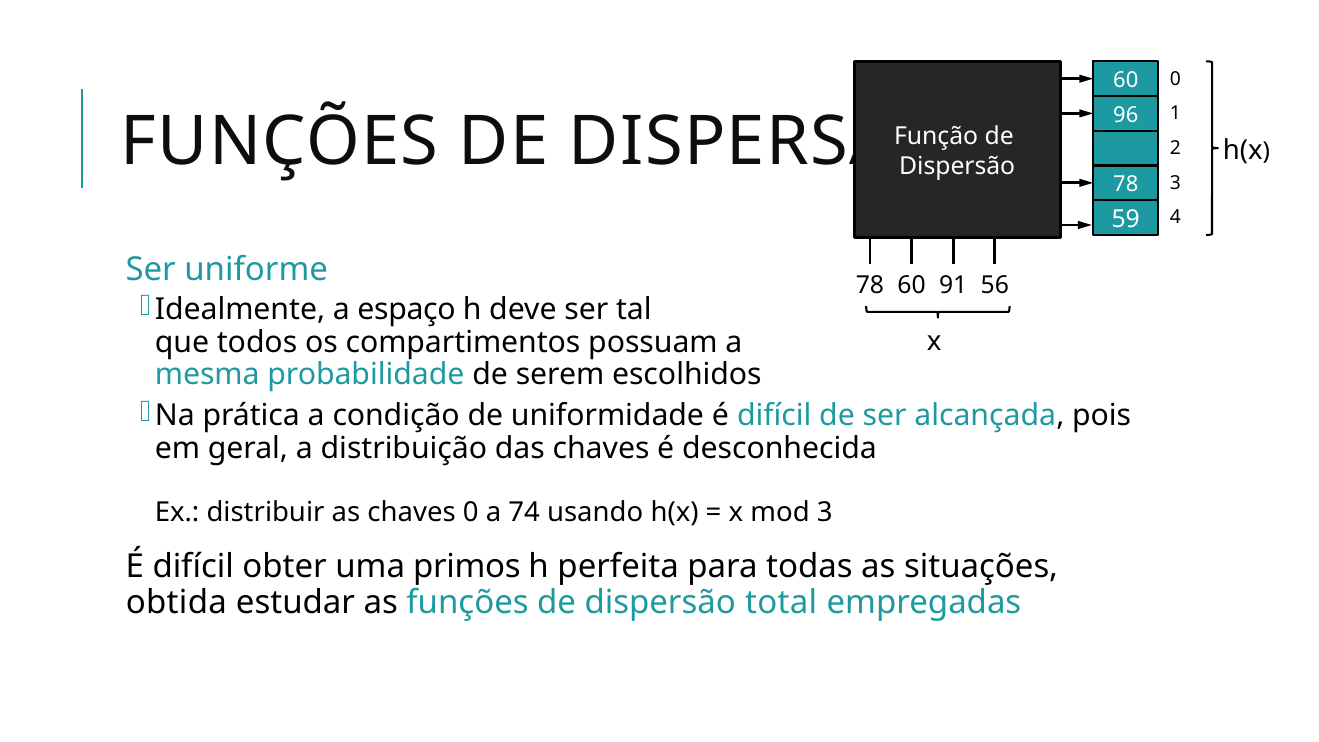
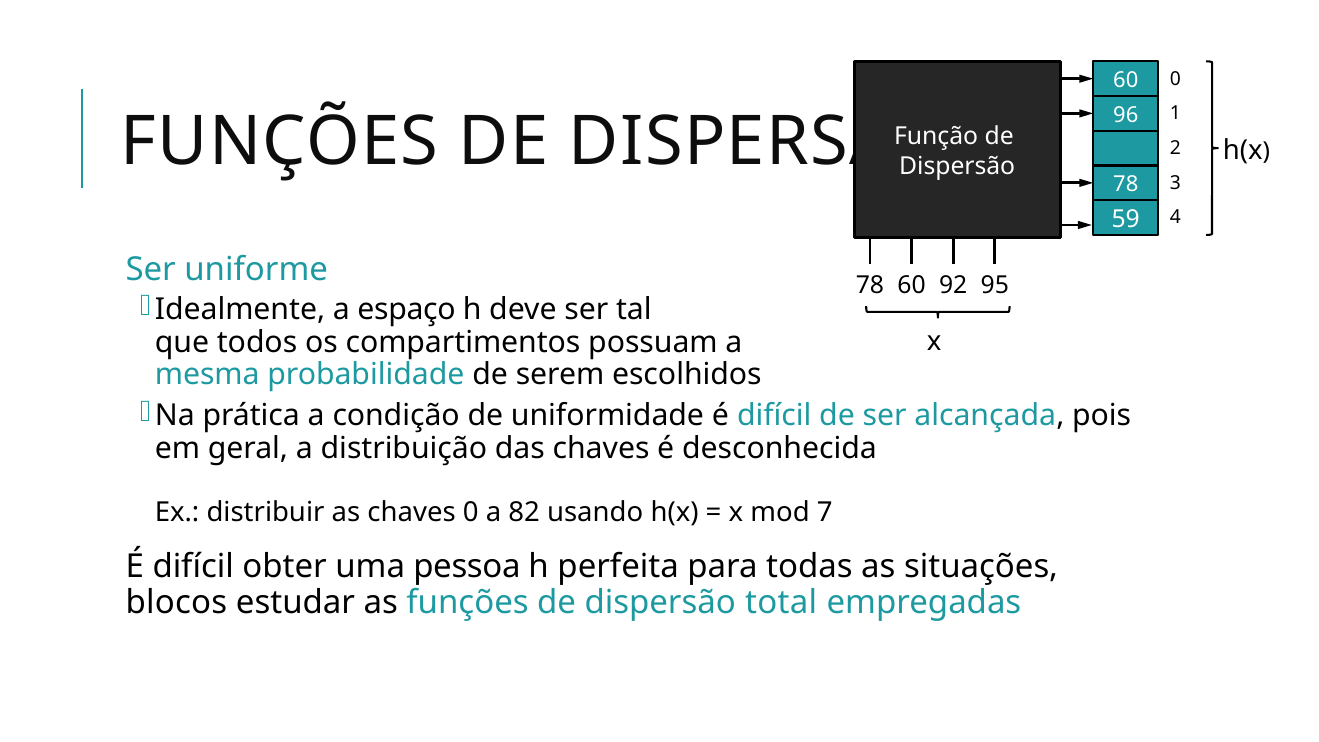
91: 91 -> 92 (953, 285)
56: 56 -> 95 (995, 285)
74: 74 -> 82 (524, 512)
mod 3: 3 -> 7 (825, 512)
primos: primos -> pessoa (467, 567)
obtida: obtida -> blocos (176, 602)
